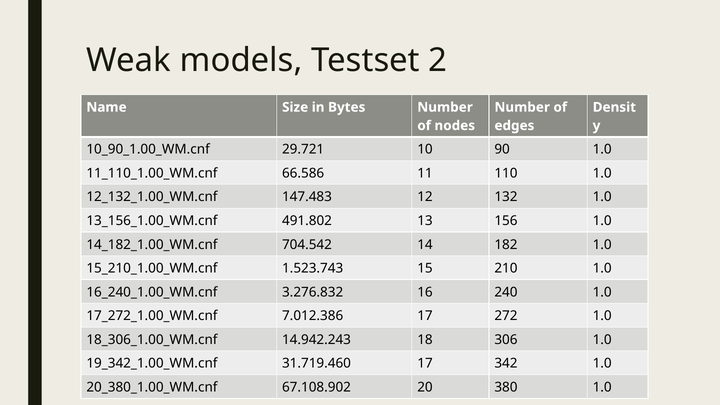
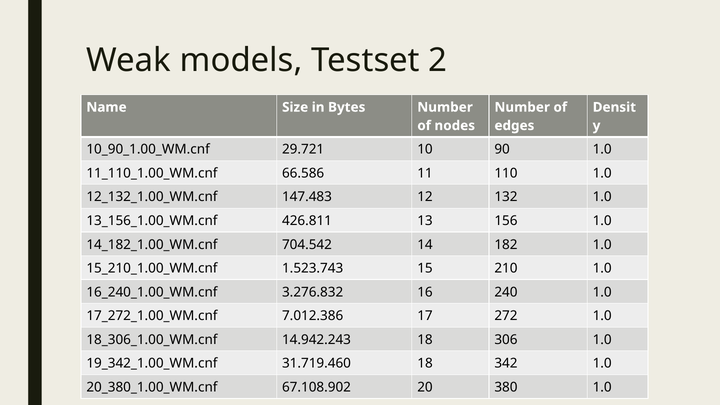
491.802: 491.802 -> 426.811 (307, 221)
31.719.460 17: 17 -> 18 (425, 364)
